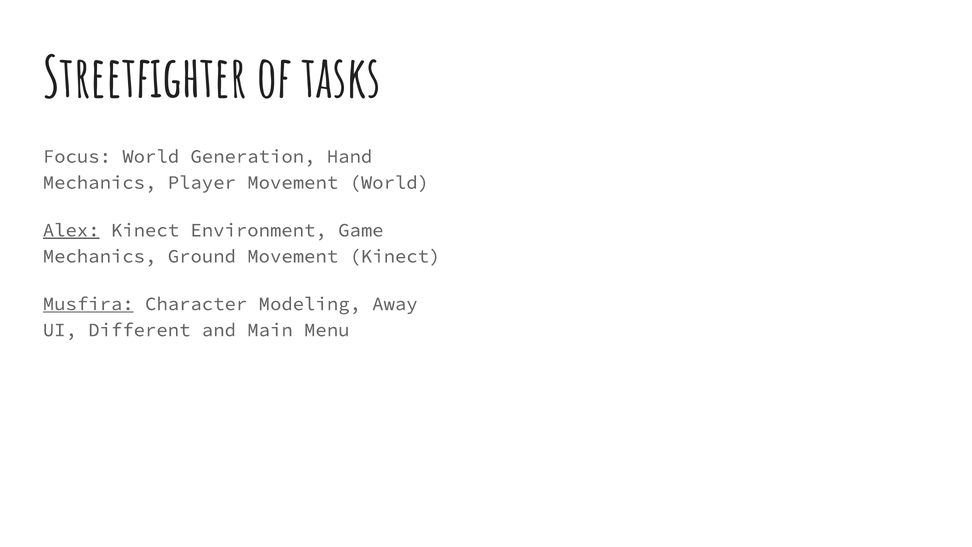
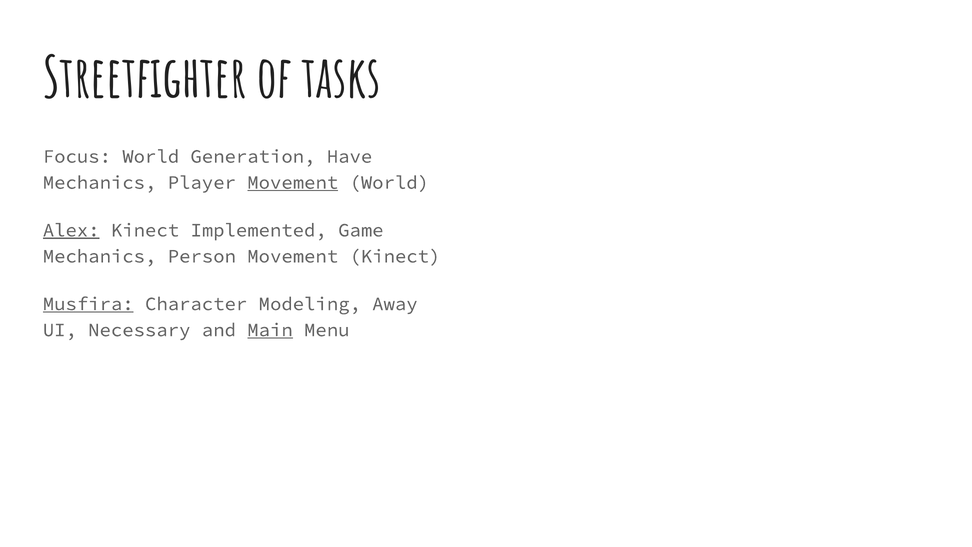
Hand: Hand -> Have (350, 156)
Movement underline: none -> present (293, 182)
Environment: Environment -> Implemented (259, 230)
Ground: Ground -> Person (202, 256)
Different: Different -> Necessary (139, 330)
Main underline: none -> present (270, 330)
